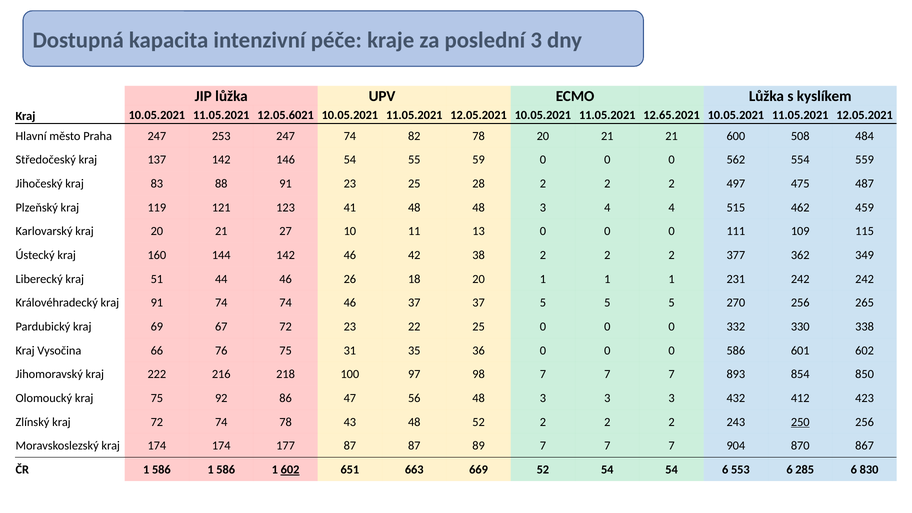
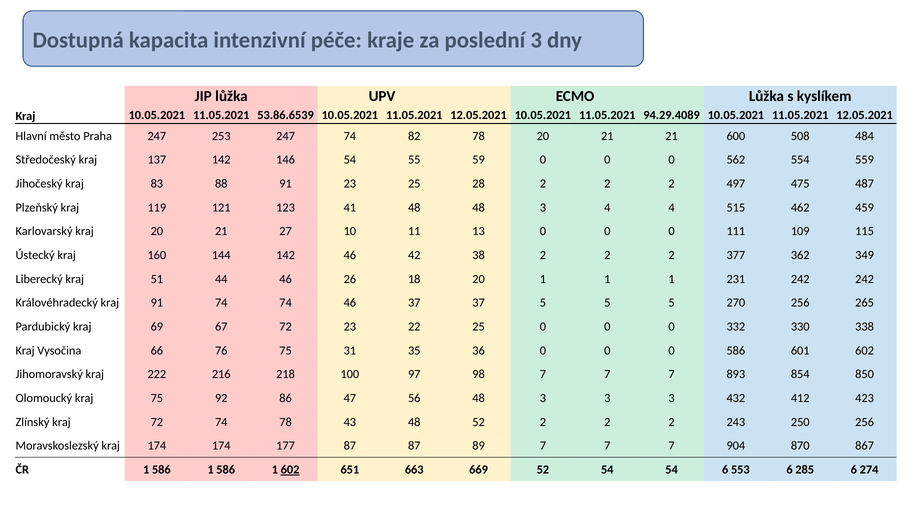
12.05.6021: 12.05.6021 -> 53.86.6539 (286, 115)
12.65.2021: 12.65.2021 -> 94.29.4089 (672, 115)
250 underline: present -> none (800, 422)
830: 830 -> 274 (869, 470)
